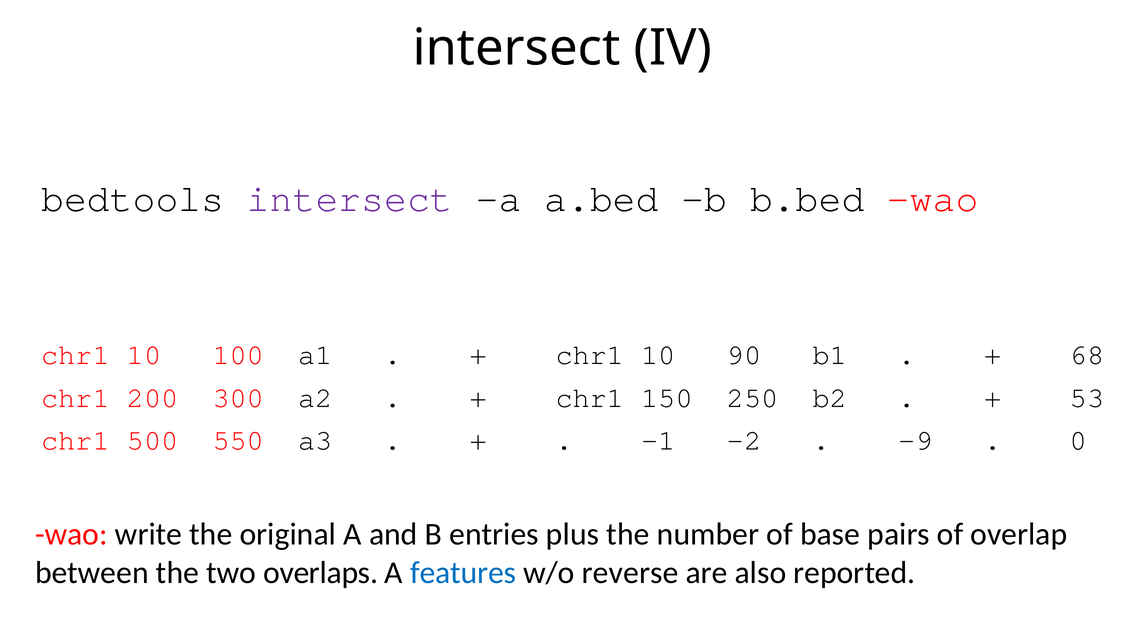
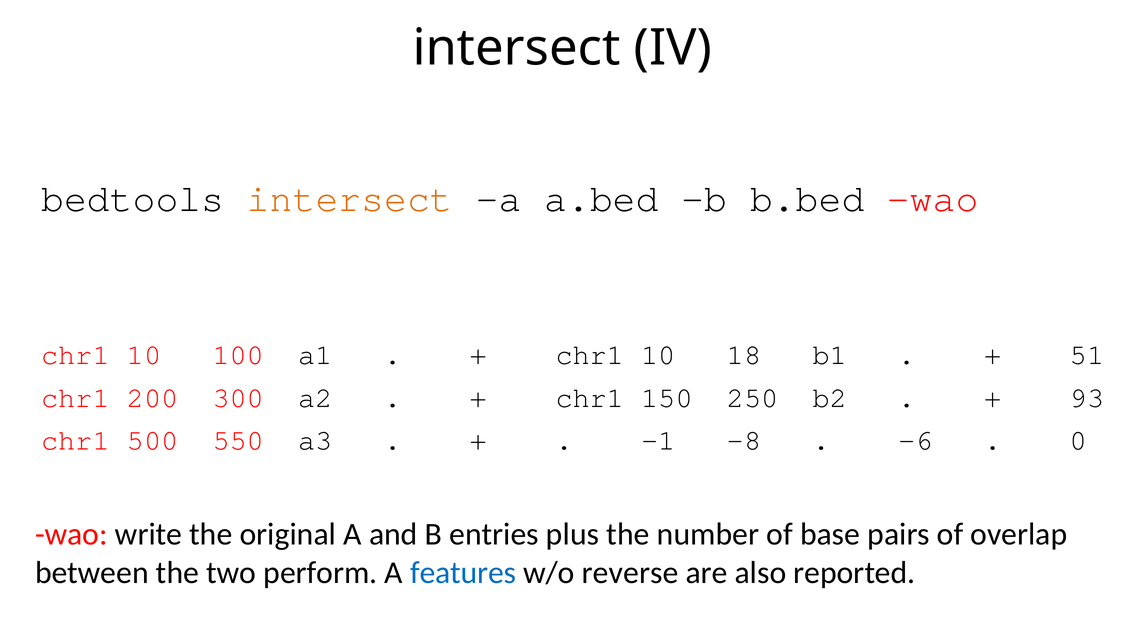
intersect colour: purple -> orange (350, 199)
90: 90 -> 18 (744, 355)
68: 68 -> 51 (1087, 355)
53: 53 -> 93 (1087, 398)
-2: -2 -> -8 (744, 440)
-9: -9 -> -6 (916, 440)
overlaps: overlaps -> perform (320, 573)
